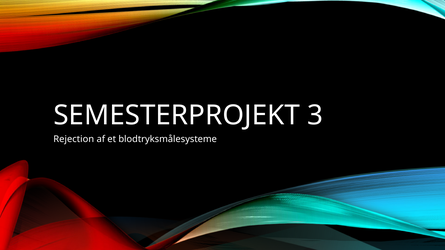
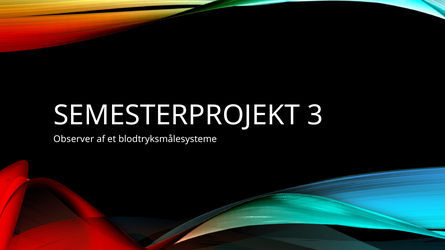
Rejection: Rejection -> Observer (74, 139)
